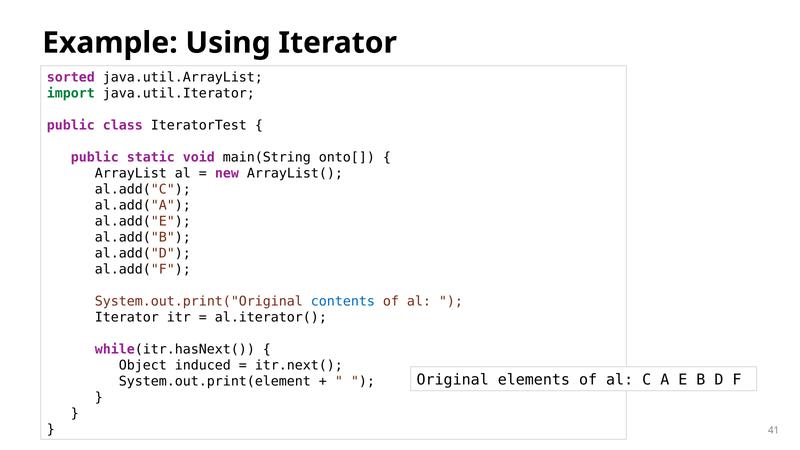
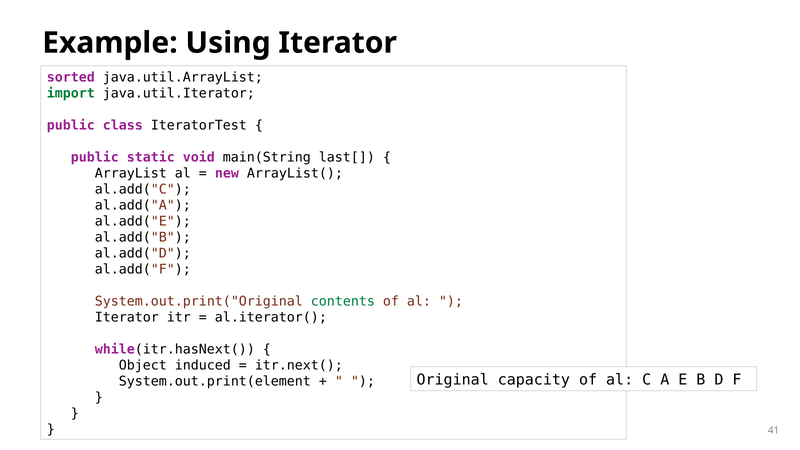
onto[: onto[ -> last[ (347, 157)
contents colour: blue -> green (343, 301)
elements: elements -> capacity (534, 380)
